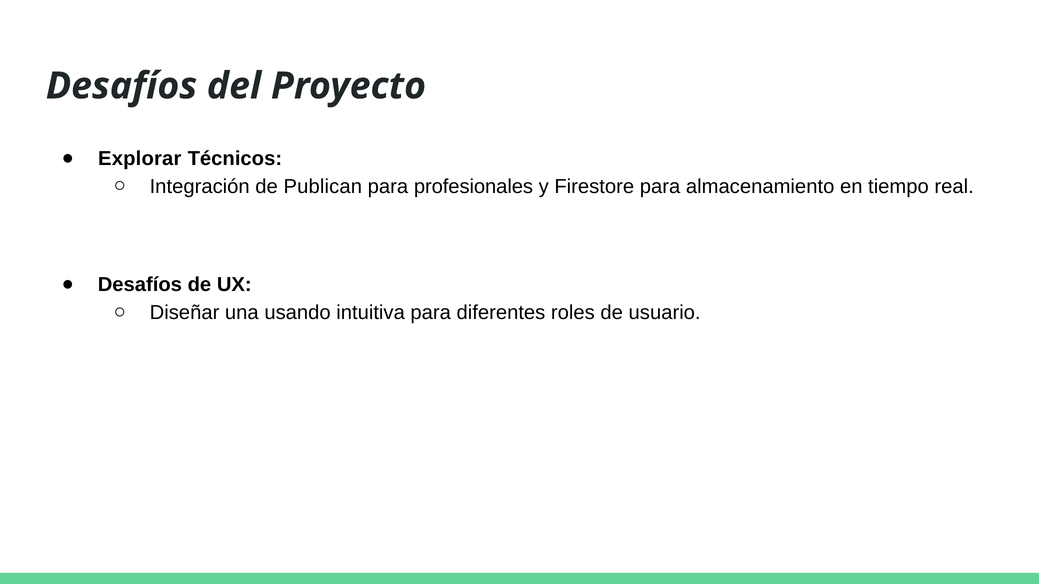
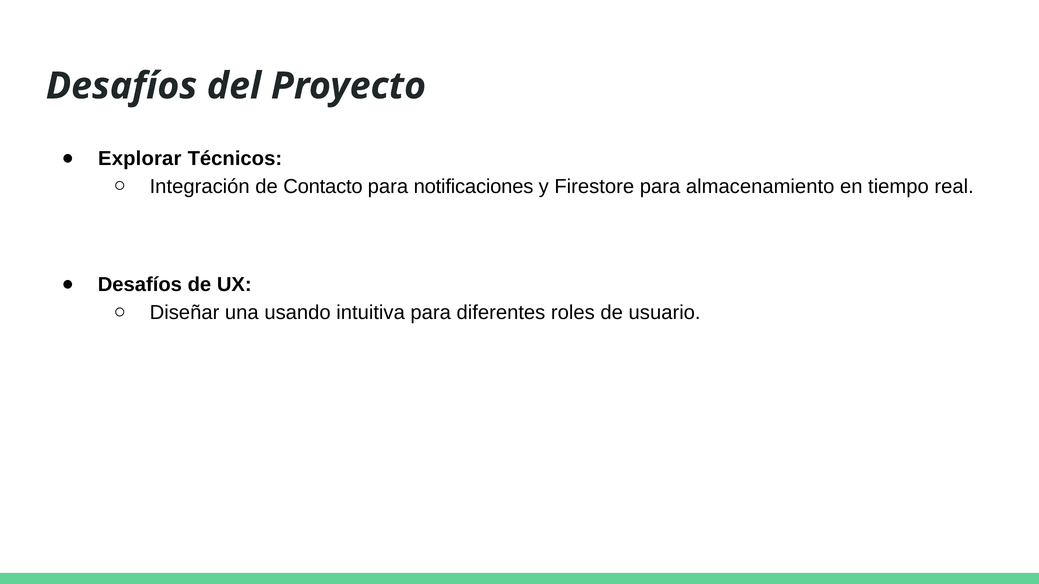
Publican: Publican -> Contacto (323, 186)
profesionales: profesionales -> notificaciones (474, 186)
